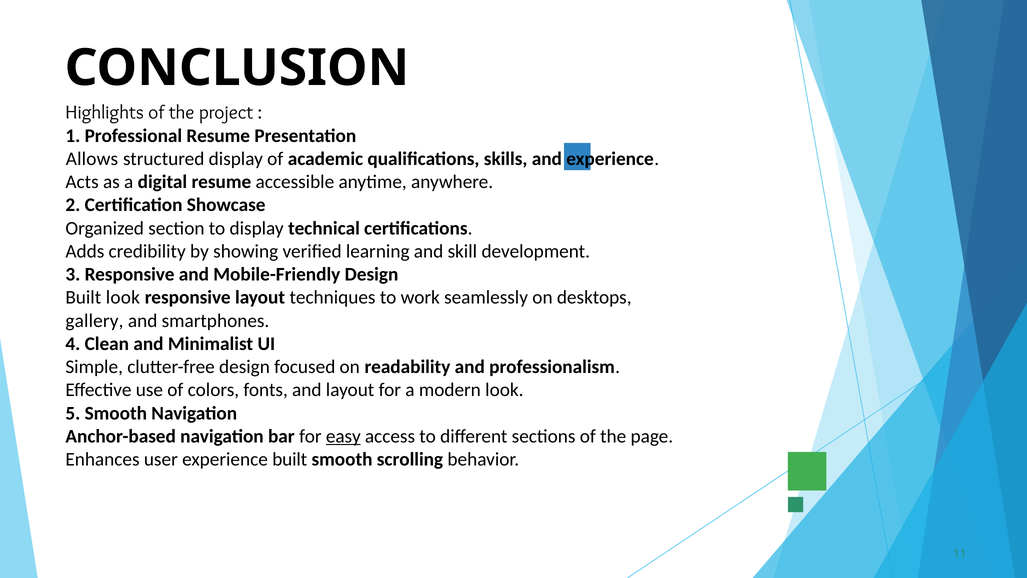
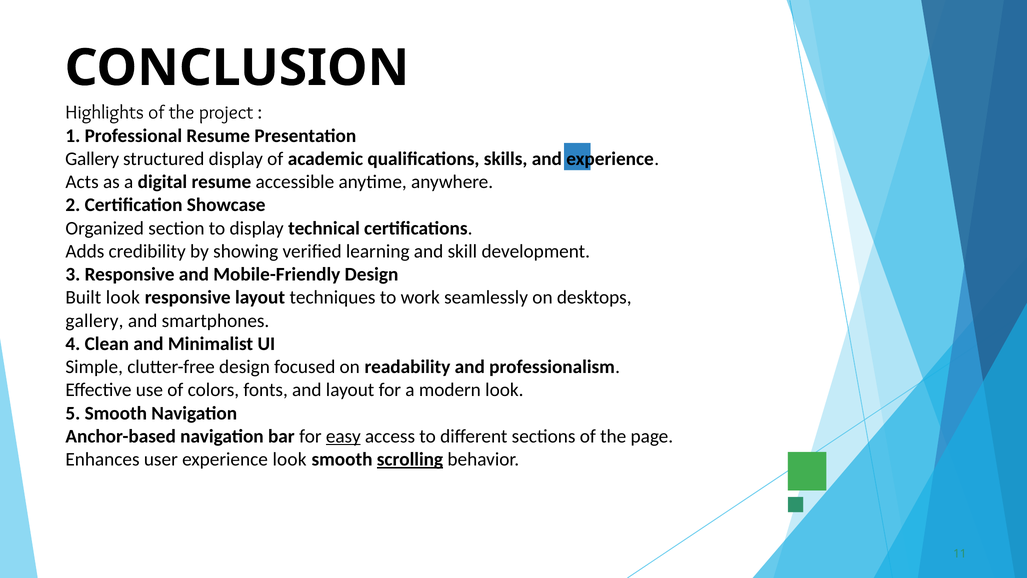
Allows: Allows -> Gallery (92, 159)
experience built: built -> look (290, 459)
scrolling underline: none -> present (410, 459)
